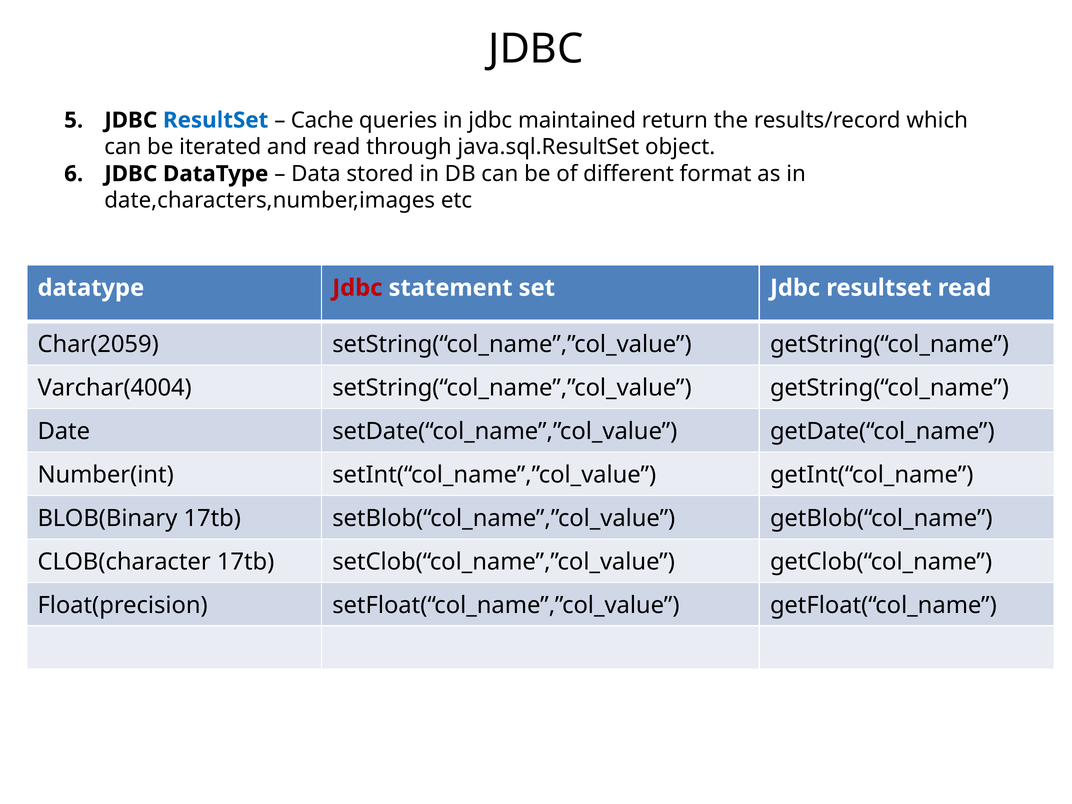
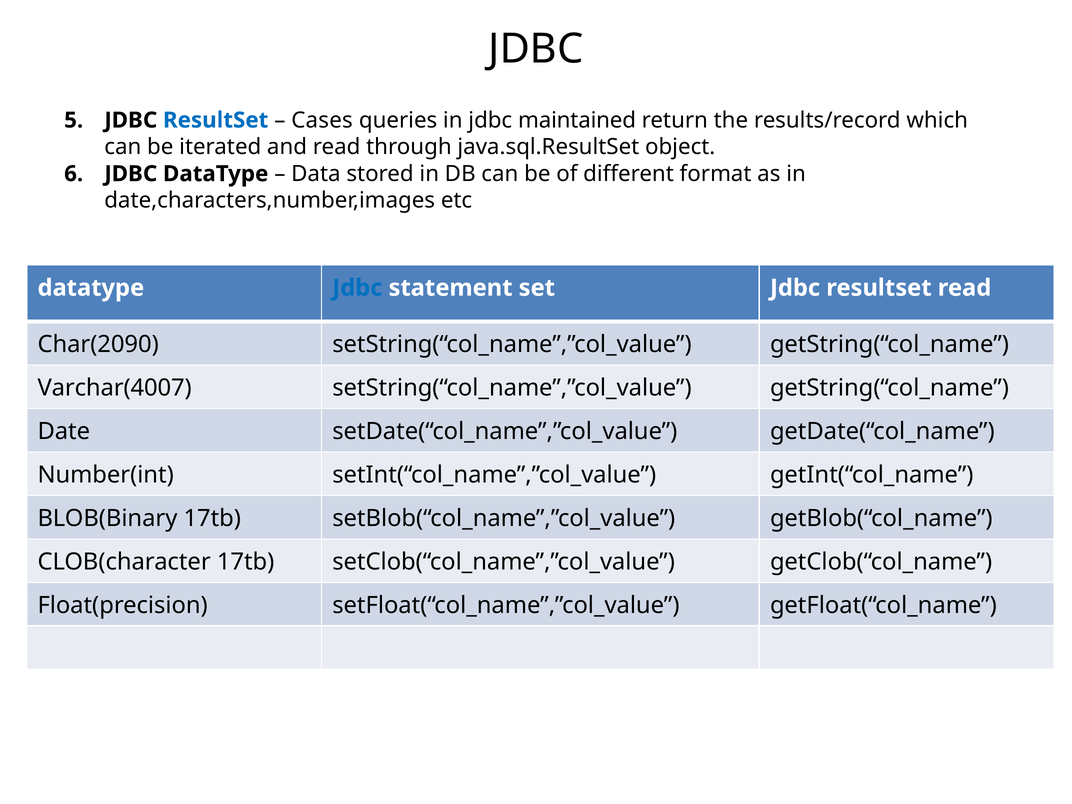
Cache: Cache -> Cases (322, 120)
Jdbc colour: red -> blue (357, 288)
Char(2059: Char(2059 -> Char(2090 (98, 344)
Varchar(4004: Varchar(4004 -> Varchar(4007 (115, 388)
